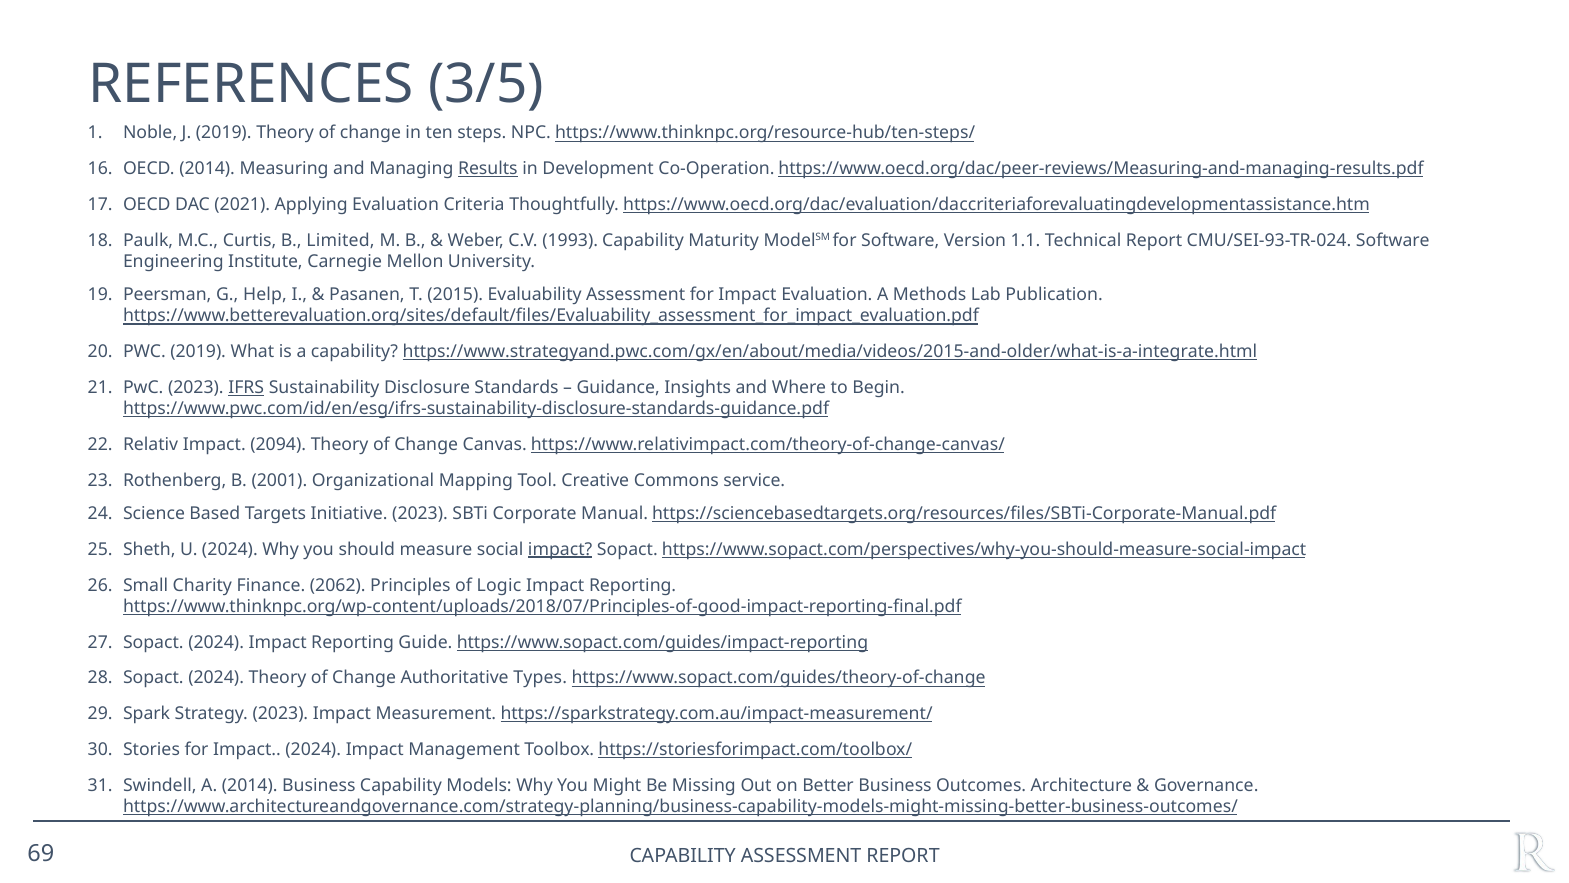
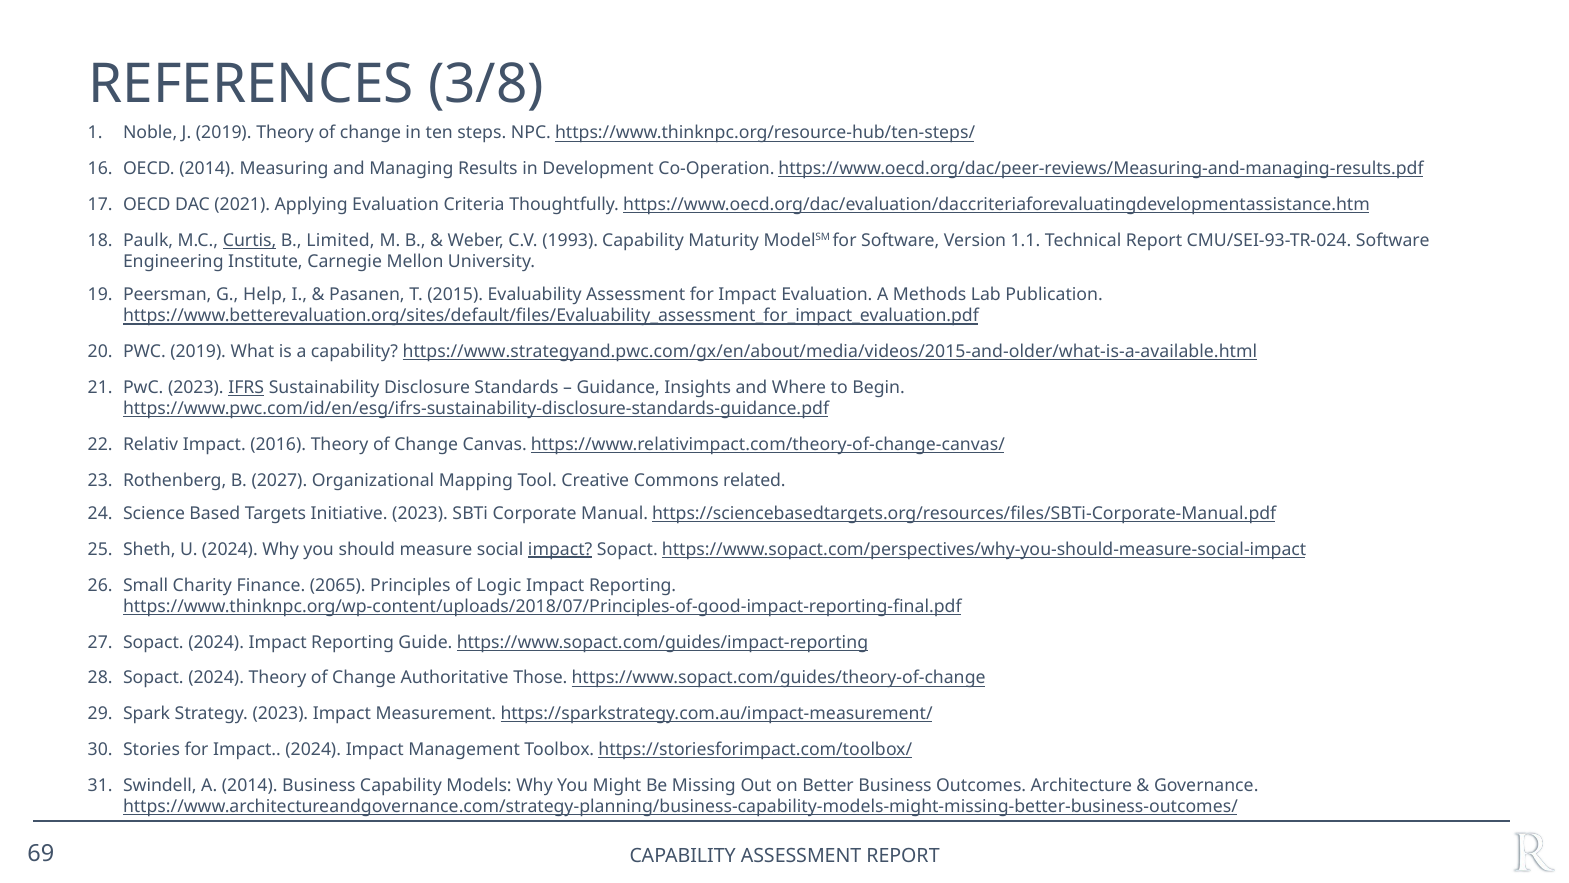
3/5: 3/5 -> 3/8 (486, 84)
Results underline: present -> none (488, 169)
Curtis underline: none -> present (250, 240)
https://www.strategyand.pwc.com/gx/en/about/media/videos/2015-and-older/what-is-a-integrate.html: https://www.strategyand.pwc.com/gx/en/about/media/videos/2015-and-older/what-is-a-integrate.html -> https://www.strategyand.pwc.com/gx/en/about/media/videos/2015-and-older/what-is-a-available.html (830, 352)
2094: 2094 -> 2016 (278, 444)
2001: 2001 -> 2027 (279, 480)
service: service -> related (754, 480)
2062: 2062 -> 2065 (338, 585)
Types: Types -> Those (540, 678)
